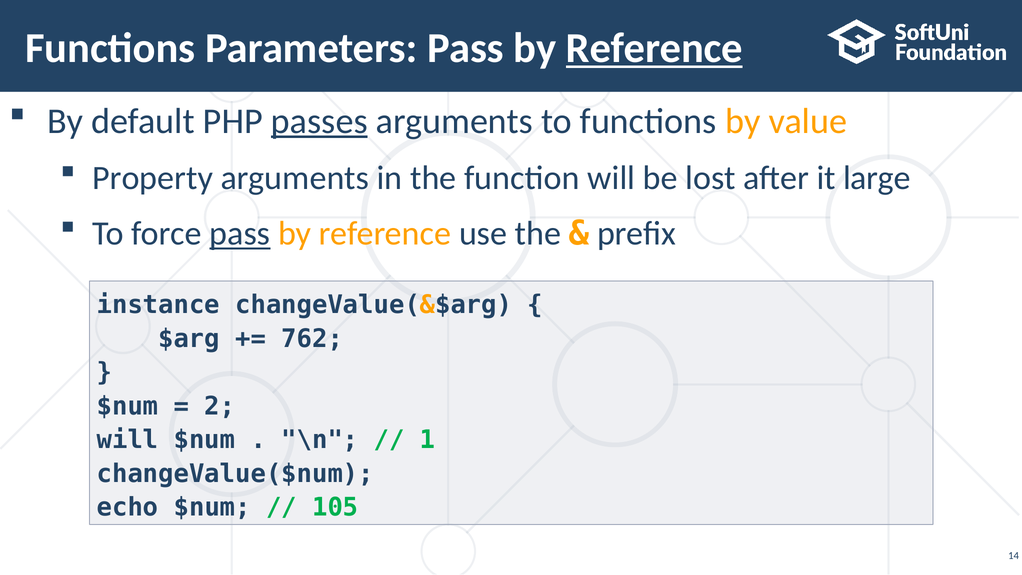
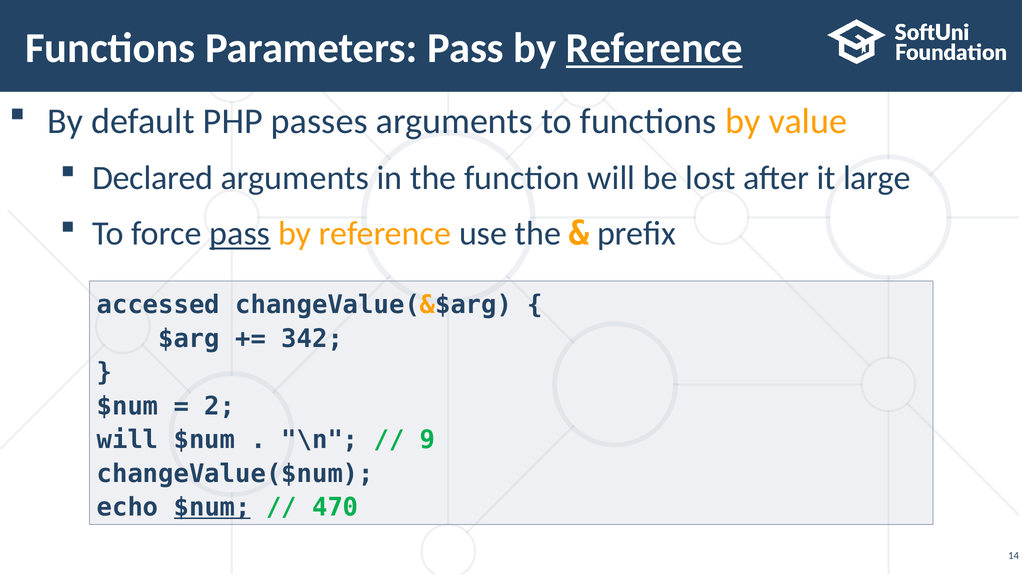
passes underline: present -> none (319, 121)
Property: Property -> Declared (153, 178)
instance: instance -> accessed (158, 305)
762: 762 -> 342 (312, 339)
1: 1 -> 9 (428, 440)
$num underline: none -> present (212, 507)
105: 105 -> 470 (335, 507)
